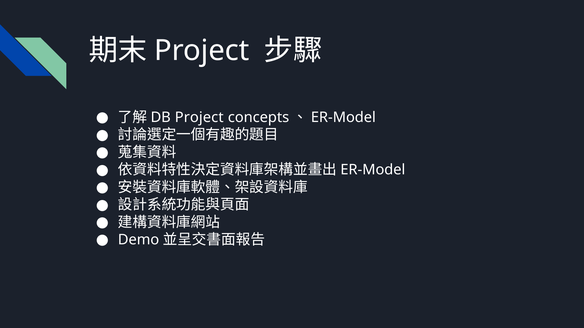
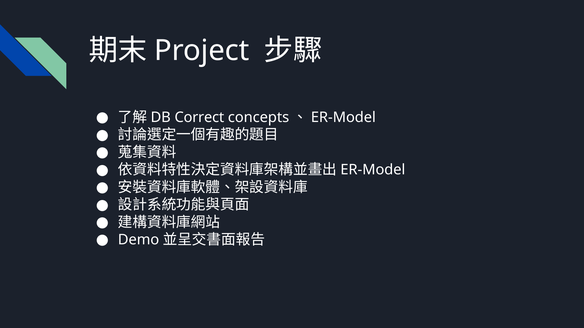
Project: Project -> Correct (199, 117)
